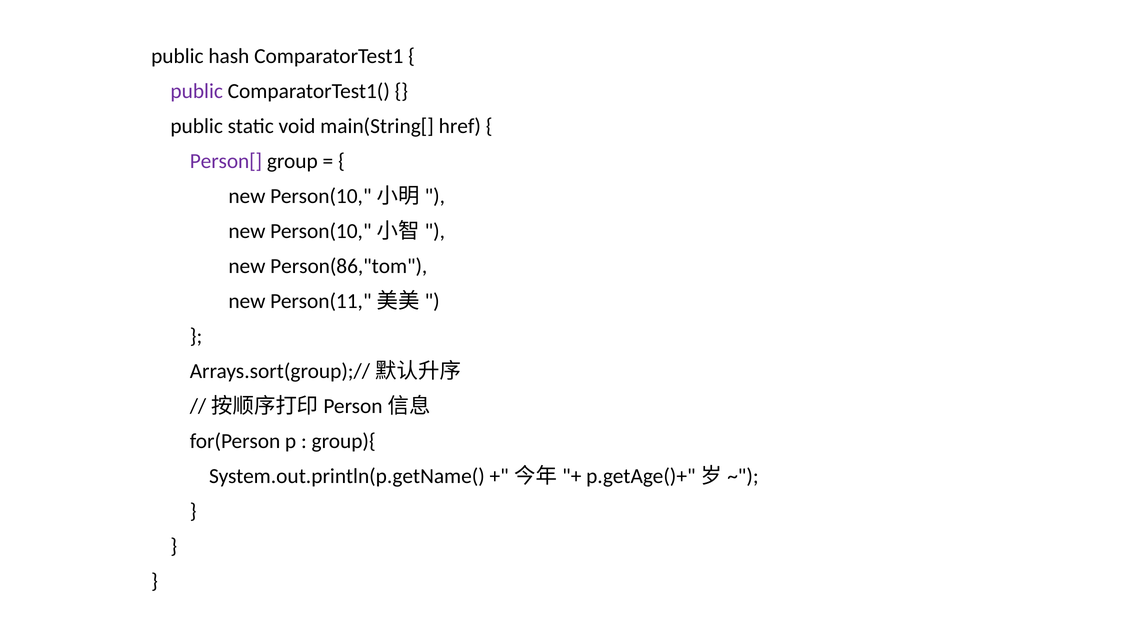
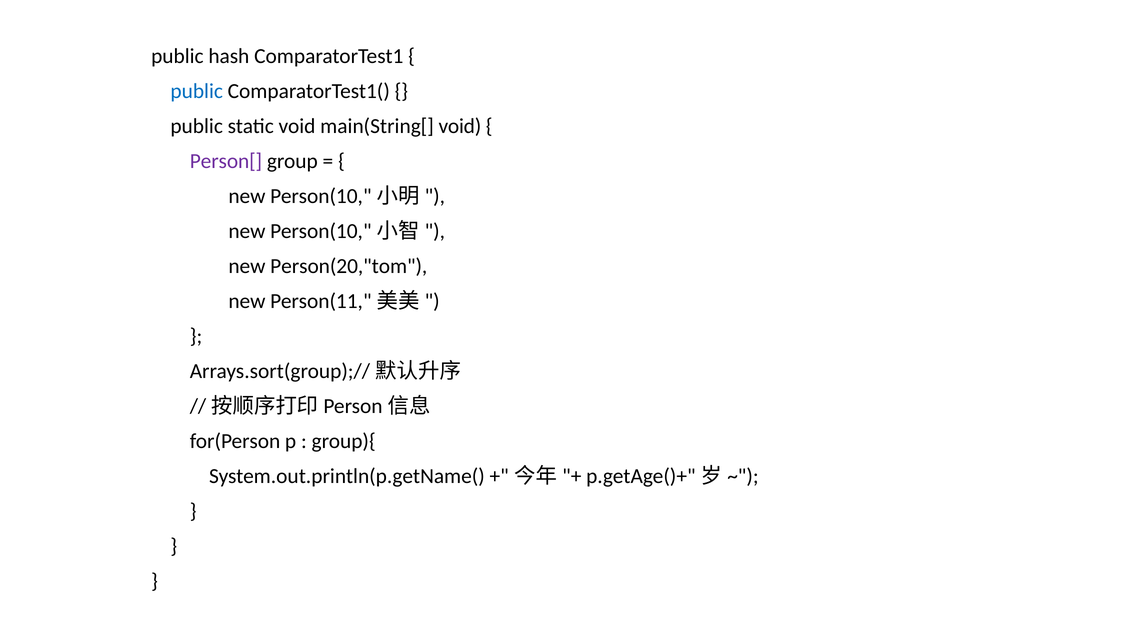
public colour: purple -> blue (197, 91)
main(String[ href: href -> void (460, 126)
Person(86,"tom: Person(86,"tom -> Person(20,"tom (349, 266)
